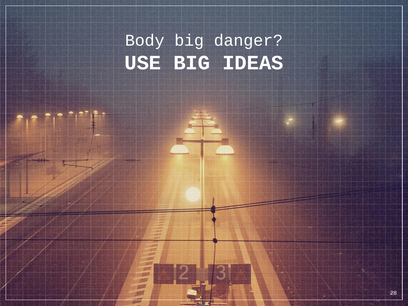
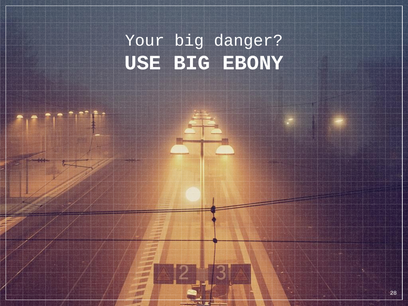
Body: Body -> Your (145, 41)
IDEAS: IDEAS -> EBONY (253, 63)
